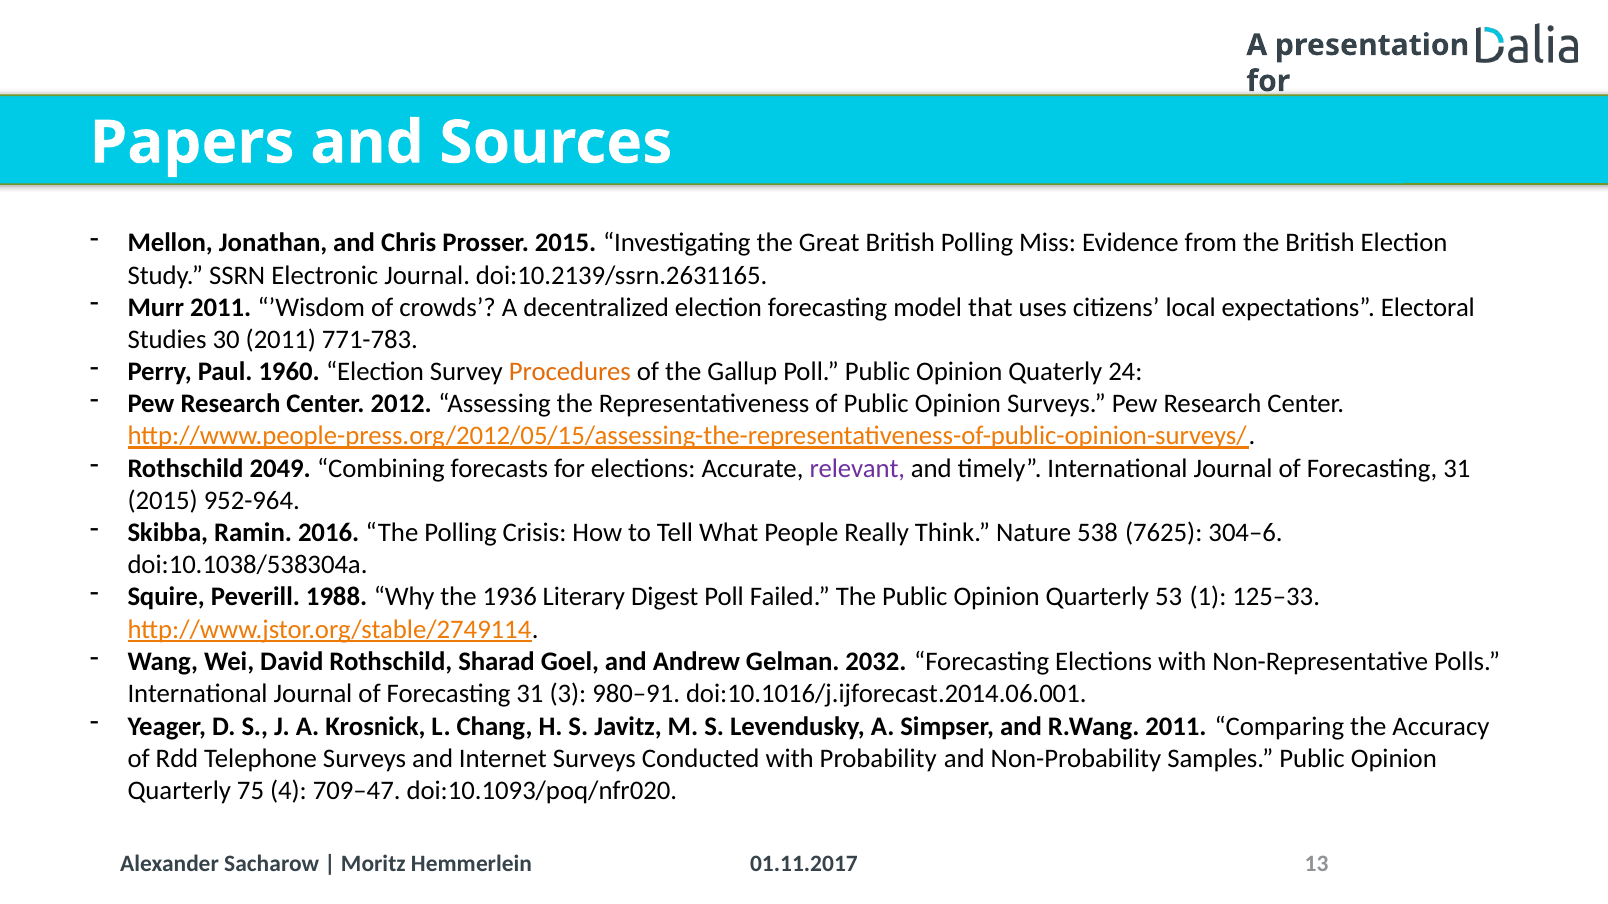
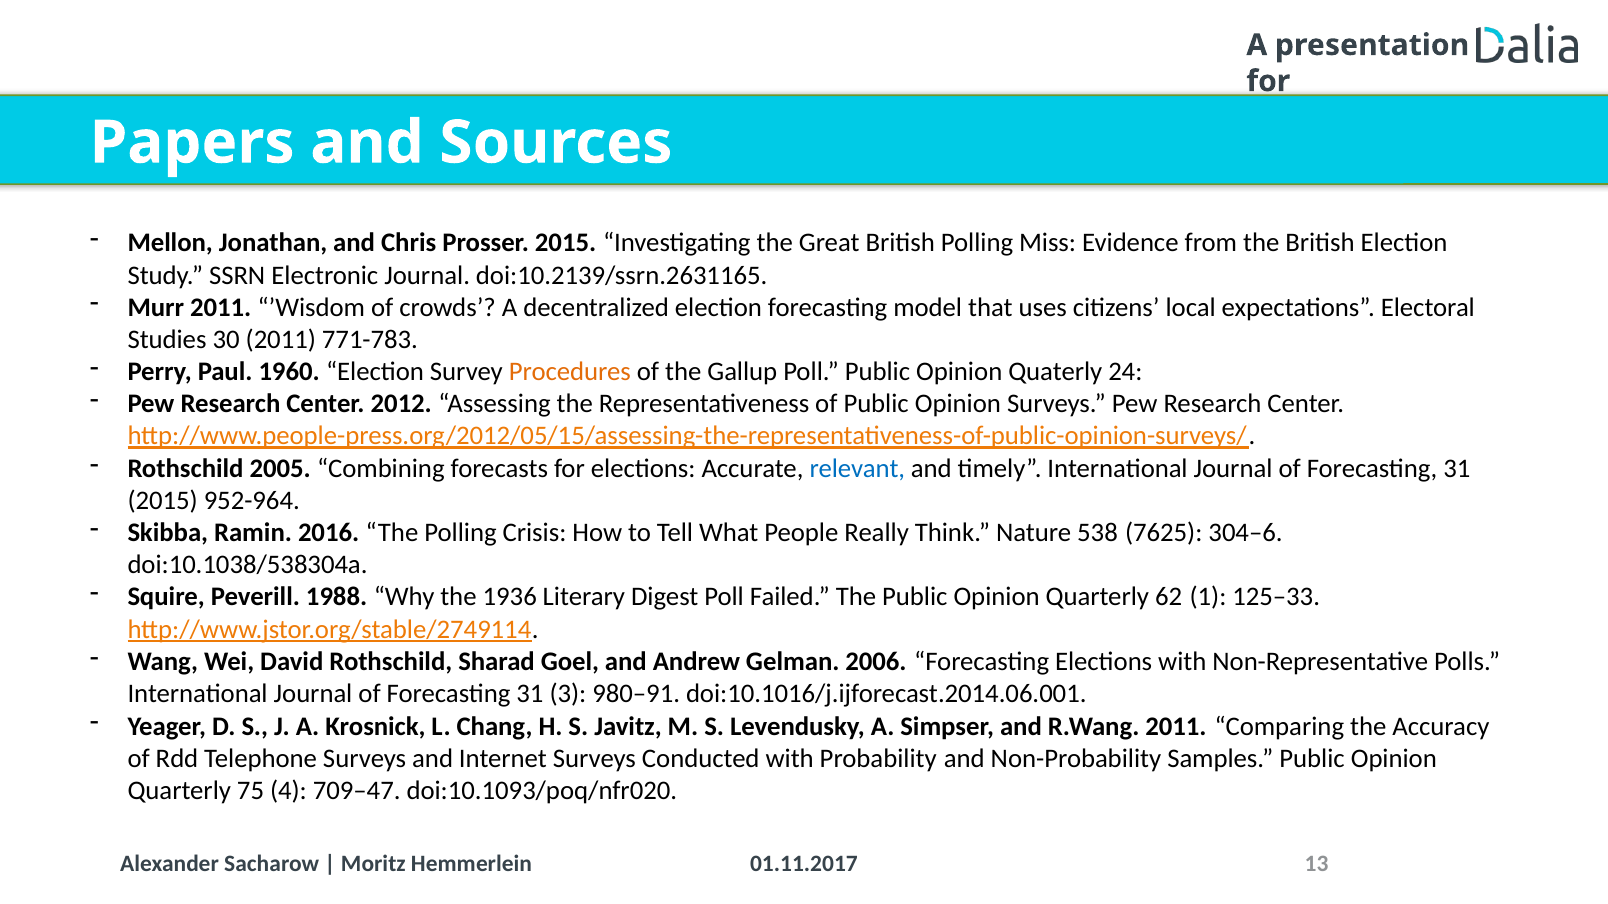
2049: 2049 -> 2005 (280, 469)
relevant colour: purple -> blue (857, 469)
53: 53 -> 62 (1169, 597)
2032: 2032 -> 2006 (876, 662)
